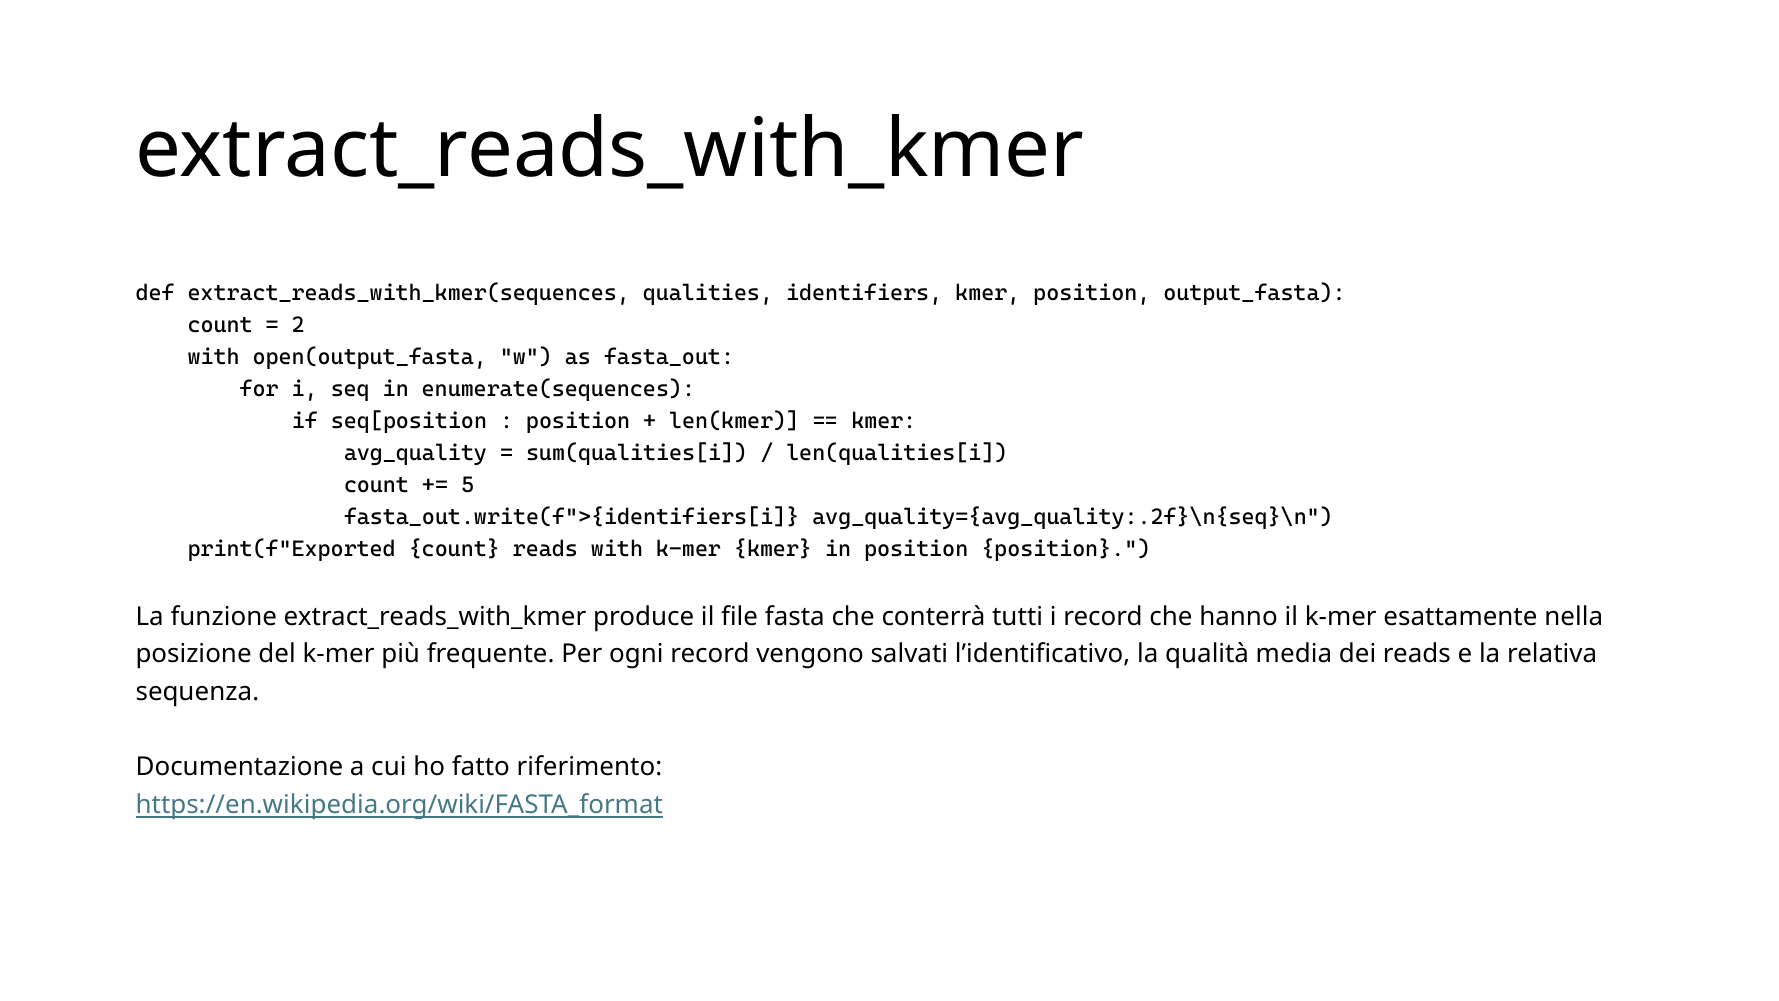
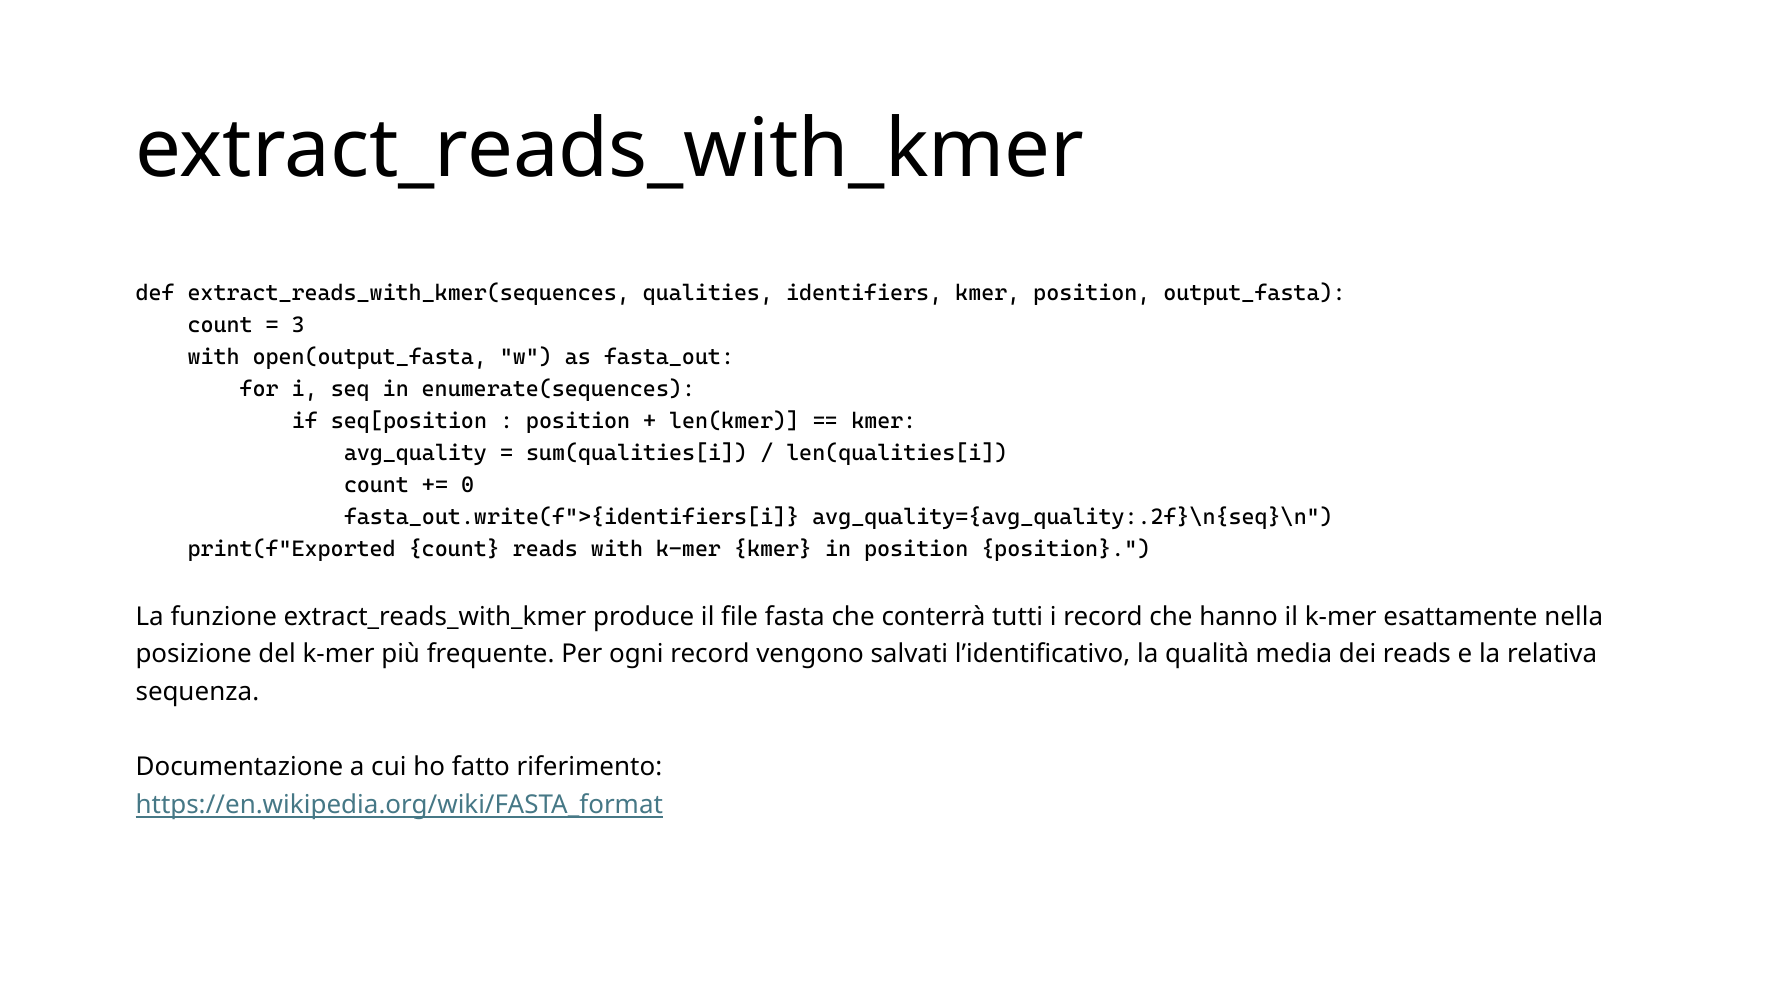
2: 2 -> 3 (298, 325)
5: 5 -> 0 (468, 485)
